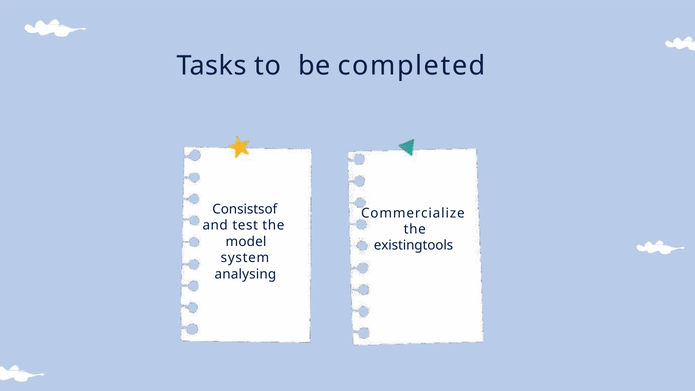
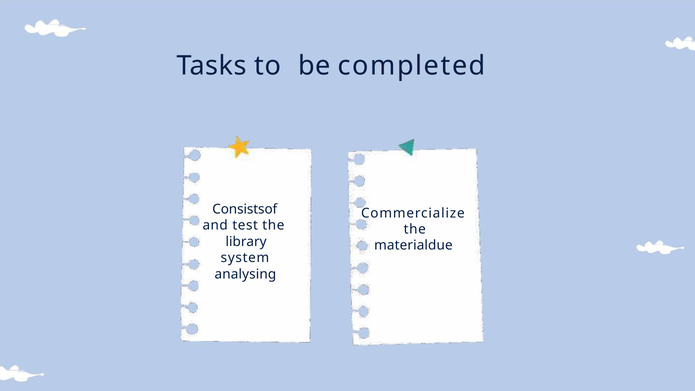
model: model -> library (246, 242)
existingtools: existingtools -> materialdue (413, 245)
